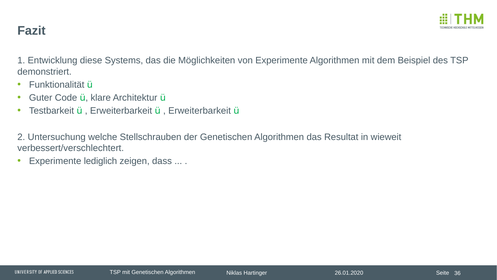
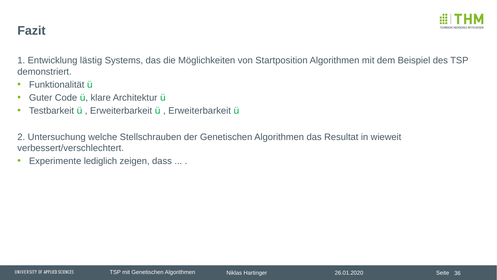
diese: diese -> lästig (91, 60)
von Experimente: Experimente -> Startposition (282, 60)
